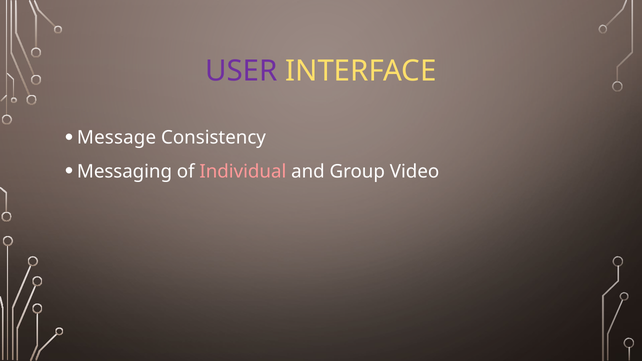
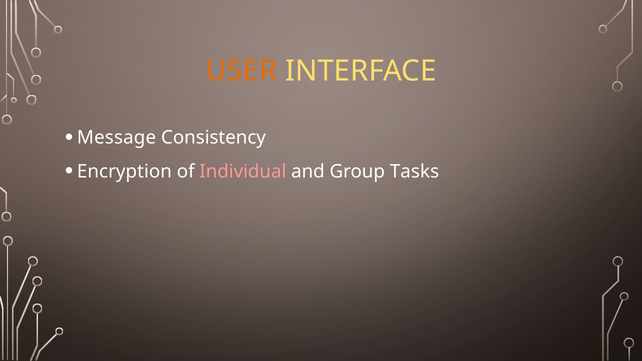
USER colour: purple -> orange (241, 71)
Messaging: Messaging -> Encryption (124, 171)
Video: Video -> Tasks (414, 171)
